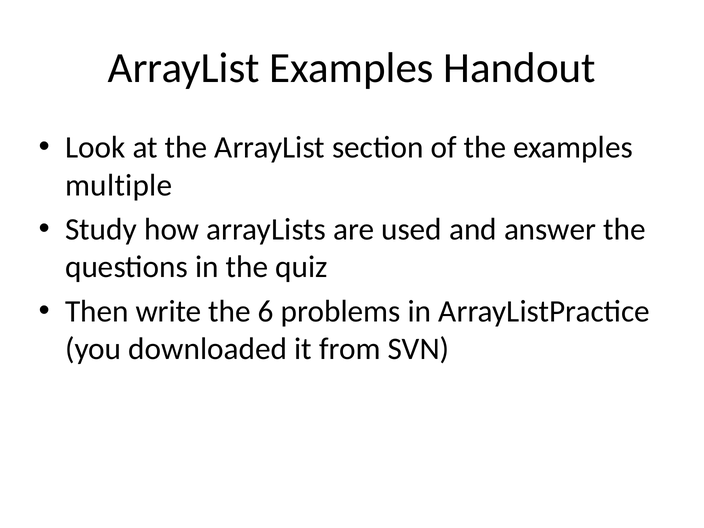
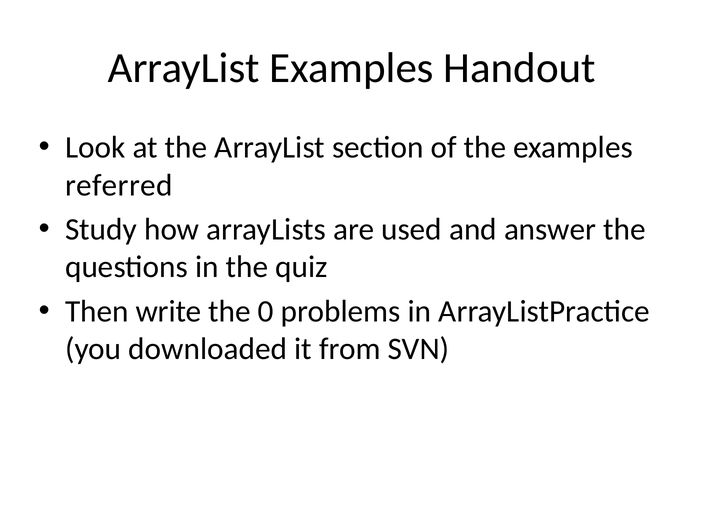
multiple: multiple -> referred (119, 185)
6: 6 -> 0 (266, 312)
